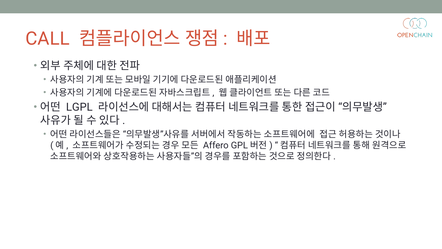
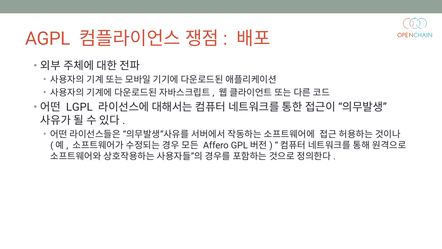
CALL: CALL -> AGPL (48, 39)
